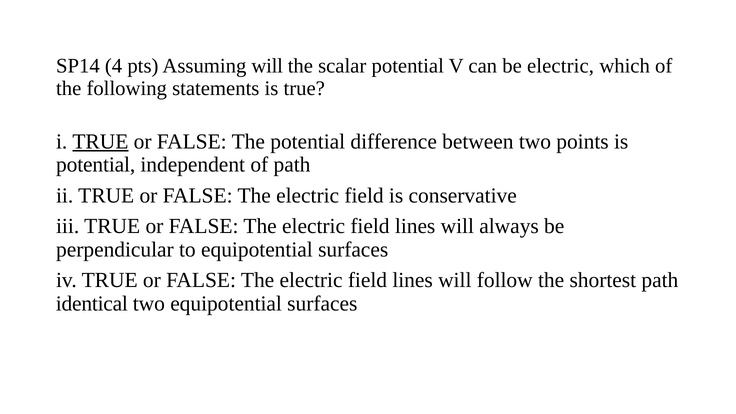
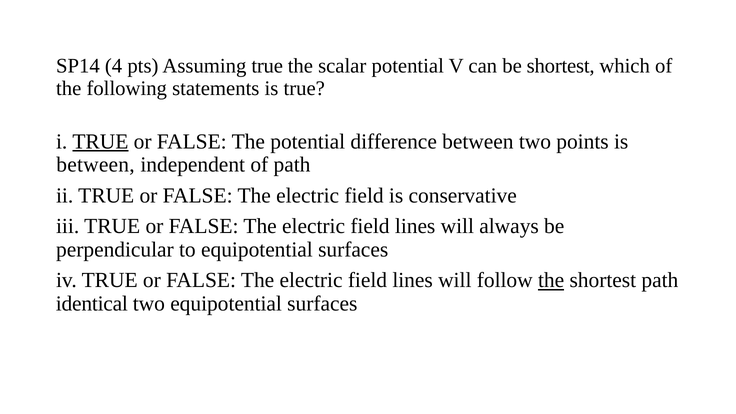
Assuming will: will -> true (267, 66)
be electric: electric -> shortest (561, 66)
potential: potential -> between (96, 165)
the underline: none -> present (551, 280)
